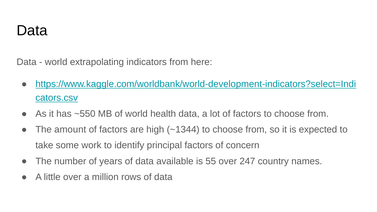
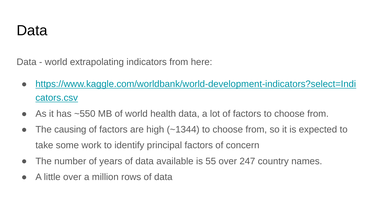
amount: amount -> causing (70, 130)
